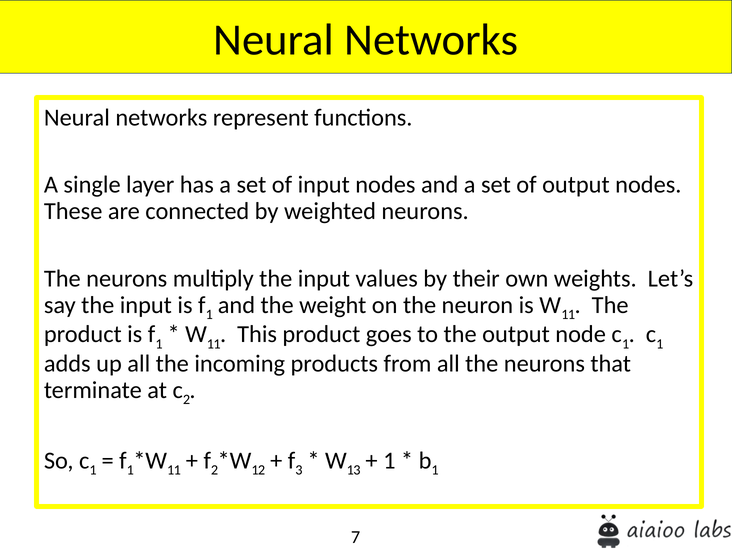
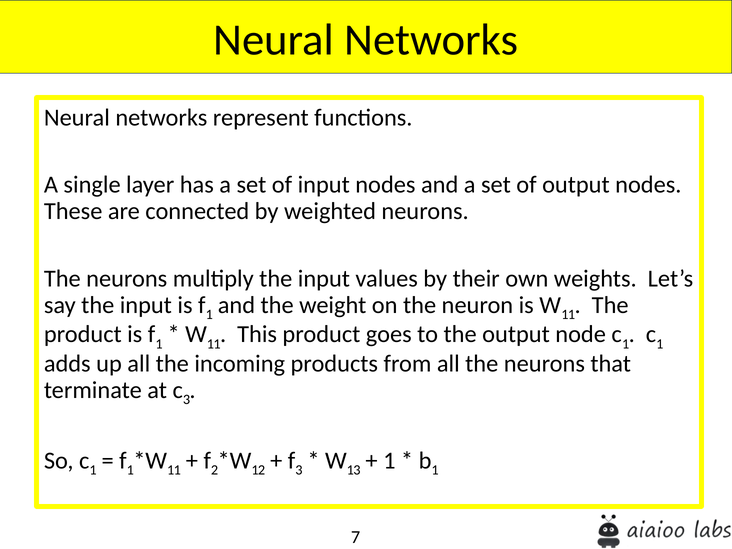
2: 2 -> 3 (186, 400)
